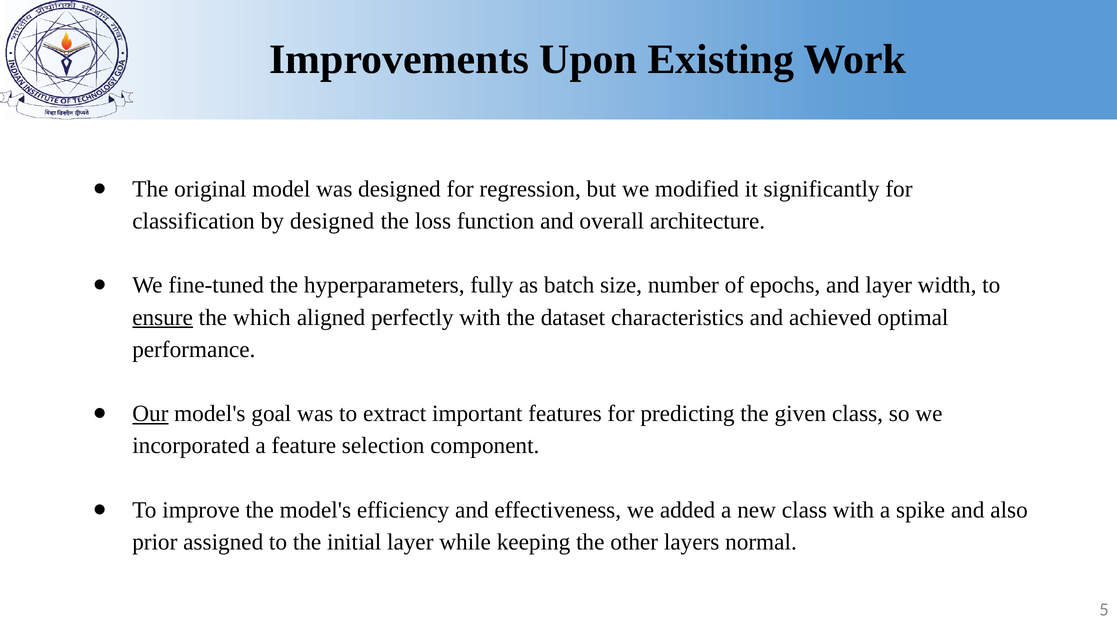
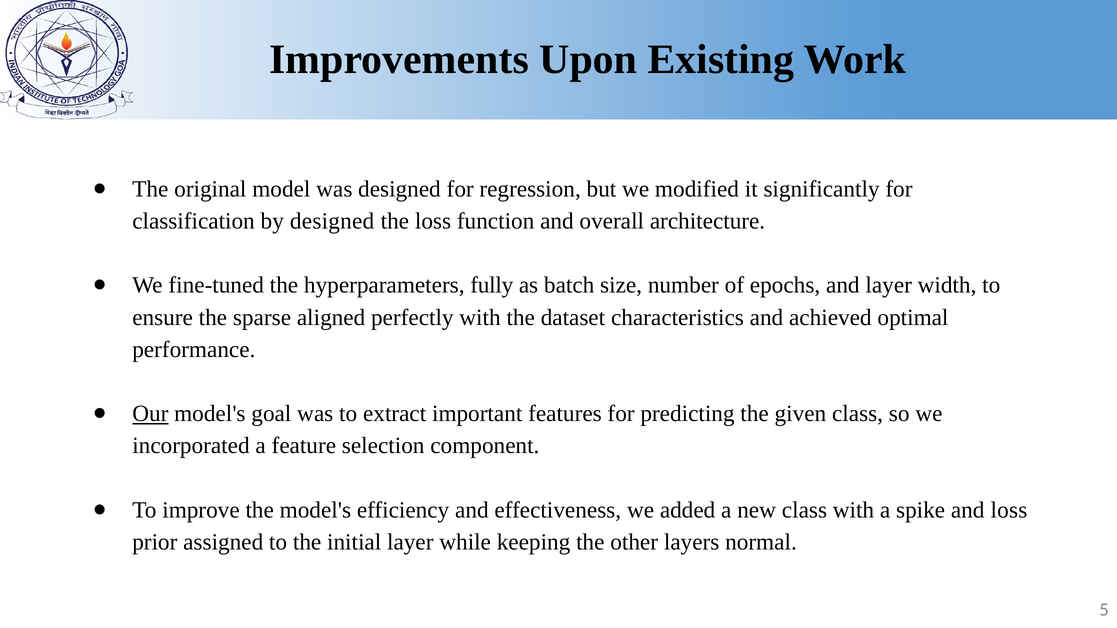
ensure underline: present -> none (163, 318)
which: which -> sparse (262, 318)
and also: also -> loss (1009, 510)
